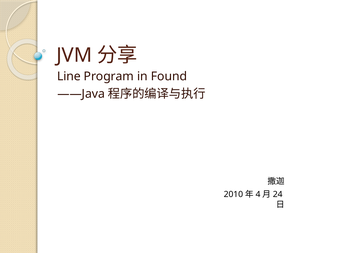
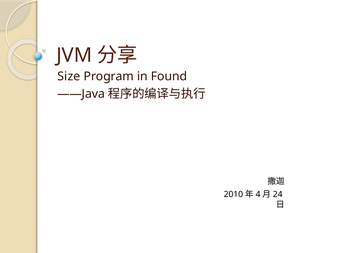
Line: Line -> Size (69, 77)
